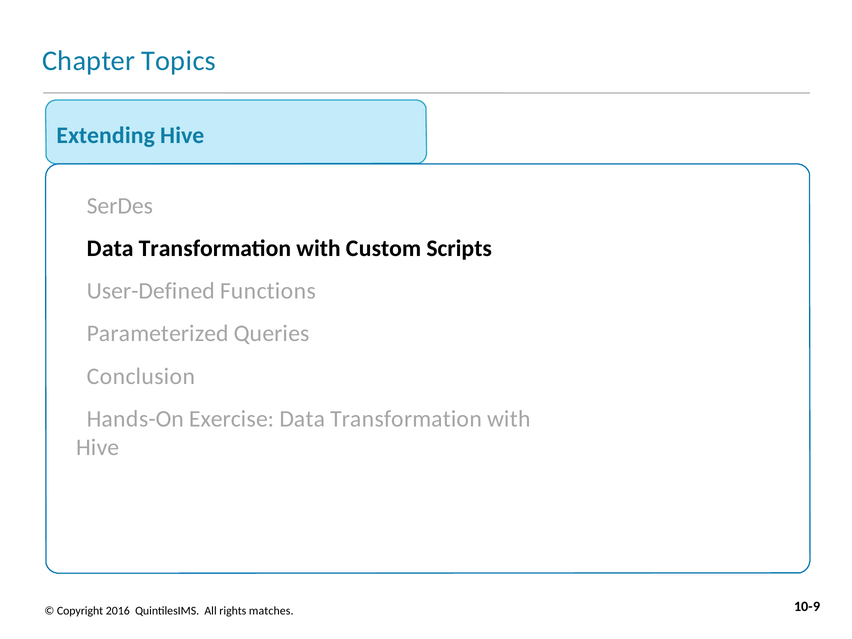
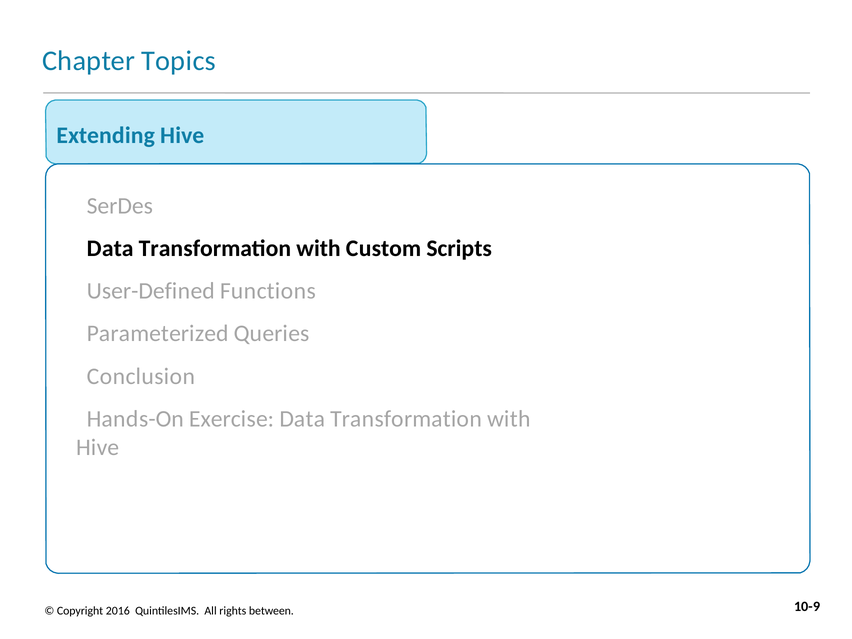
matches: matches -> between (271, 611)
